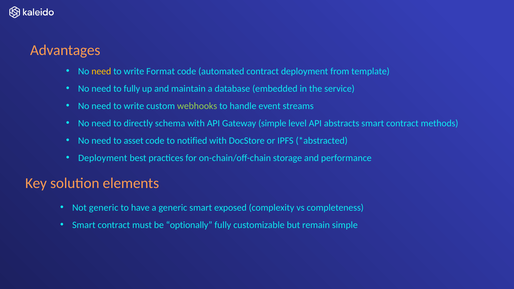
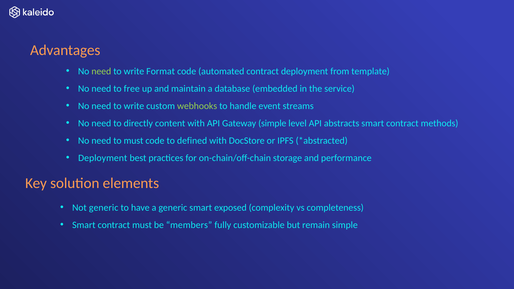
need colour: yellow -> light green (101, 71)
to fully: fully -> free (132, 89)
schema: schema -> content (170, 123)
to asset: asset -> must (134, 141)
notified: notified -> defined (192, 141)
optionally: optionally -> members (189, 225)
